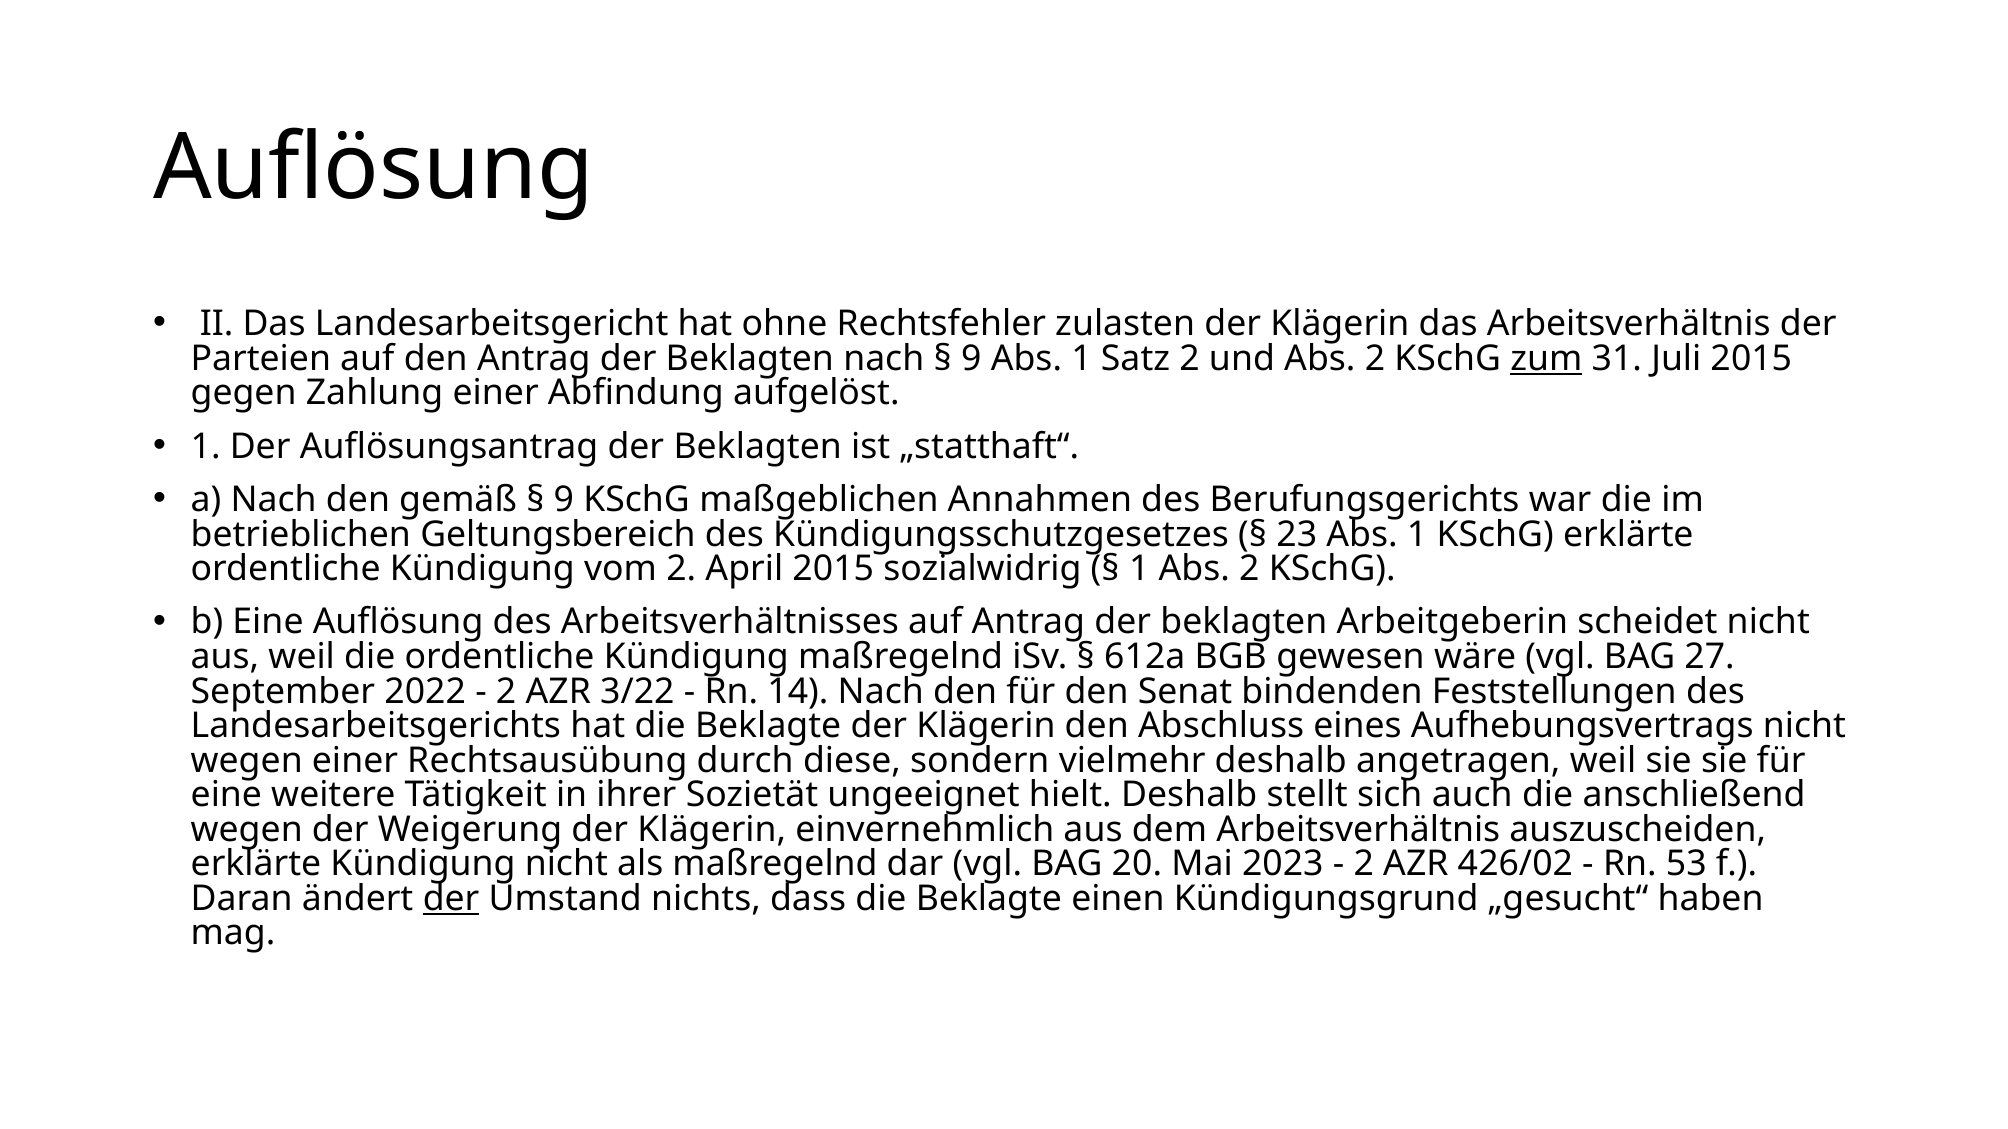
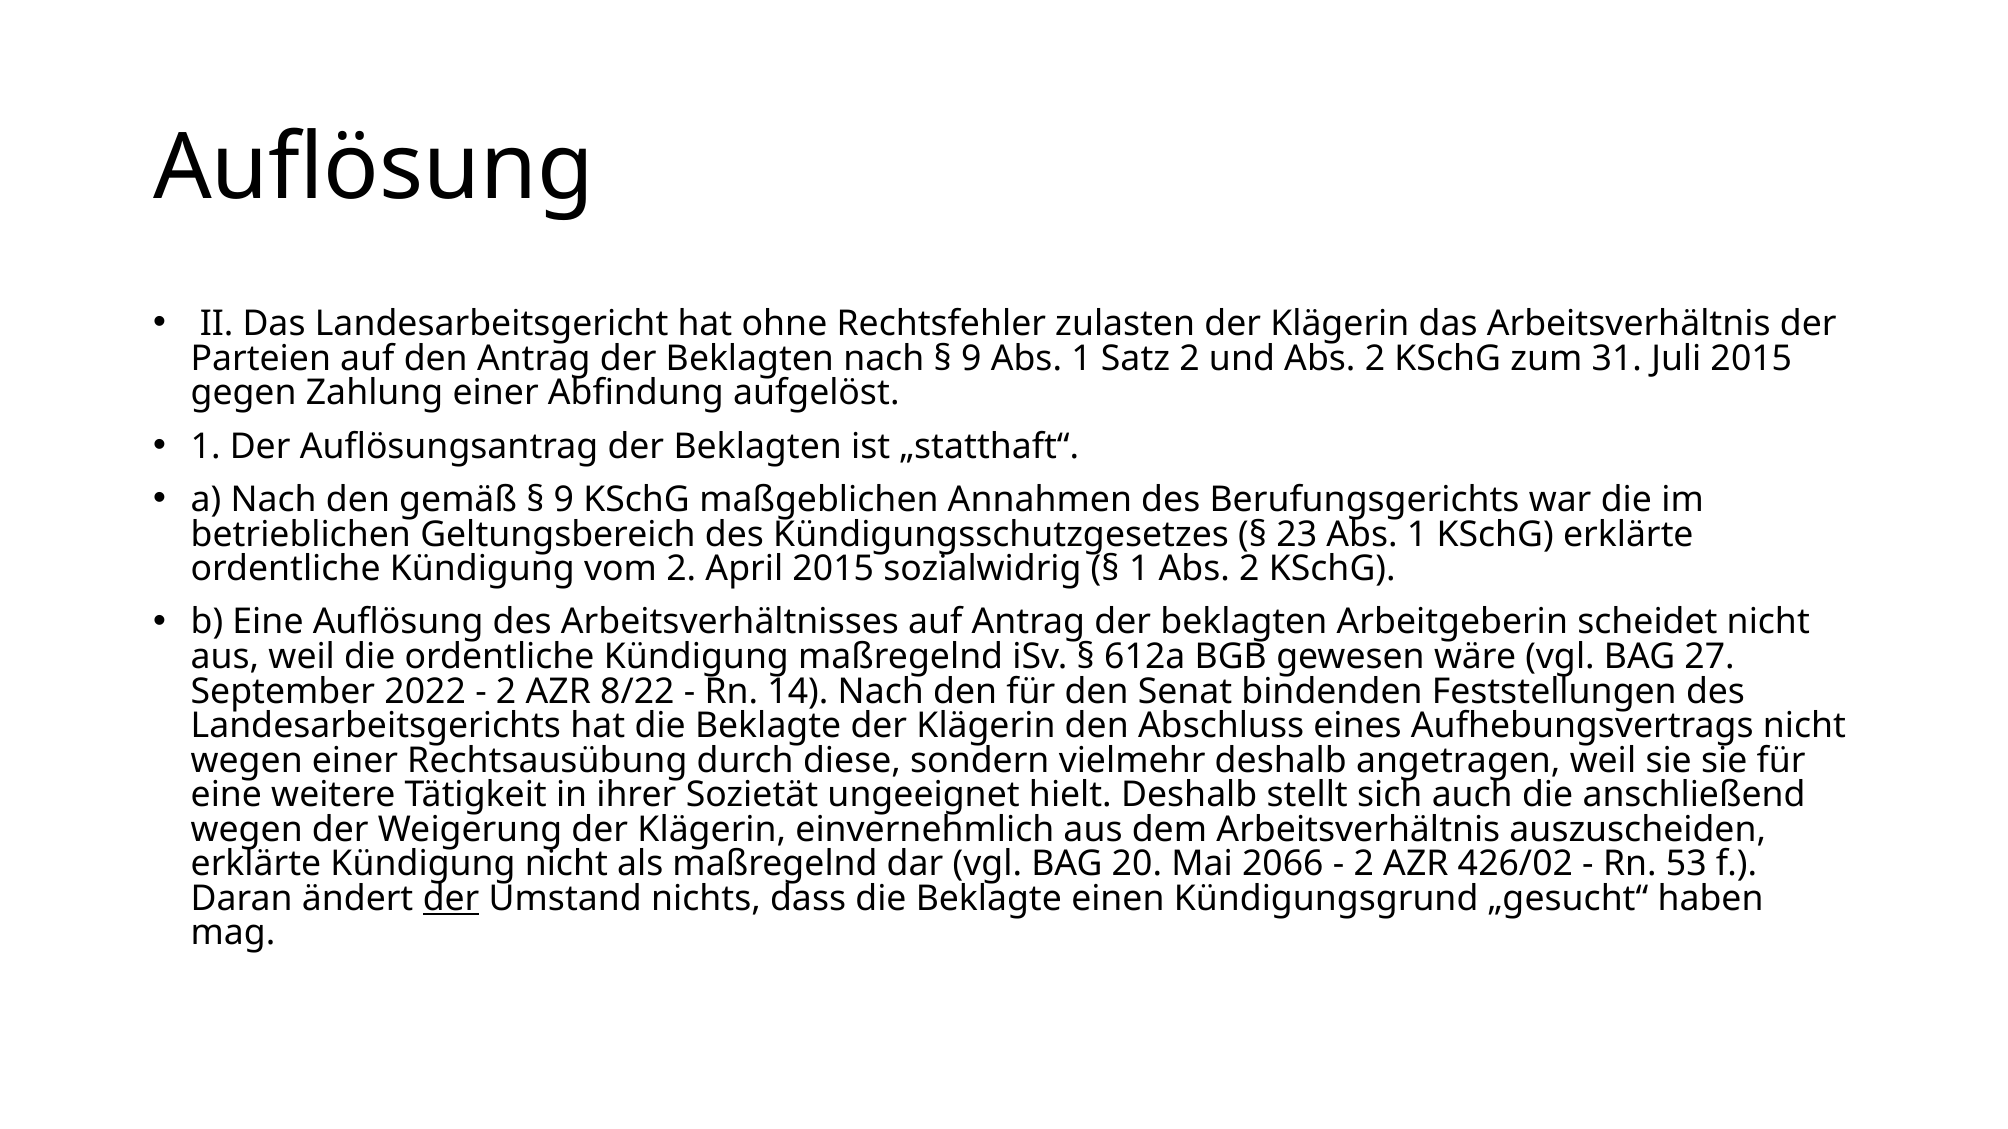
zum underline: present -> none (1546, 359)
3/22: 3/22 -> 8/22 (637, 692)
2023: 2023 -> 2066 (1283, 864)
